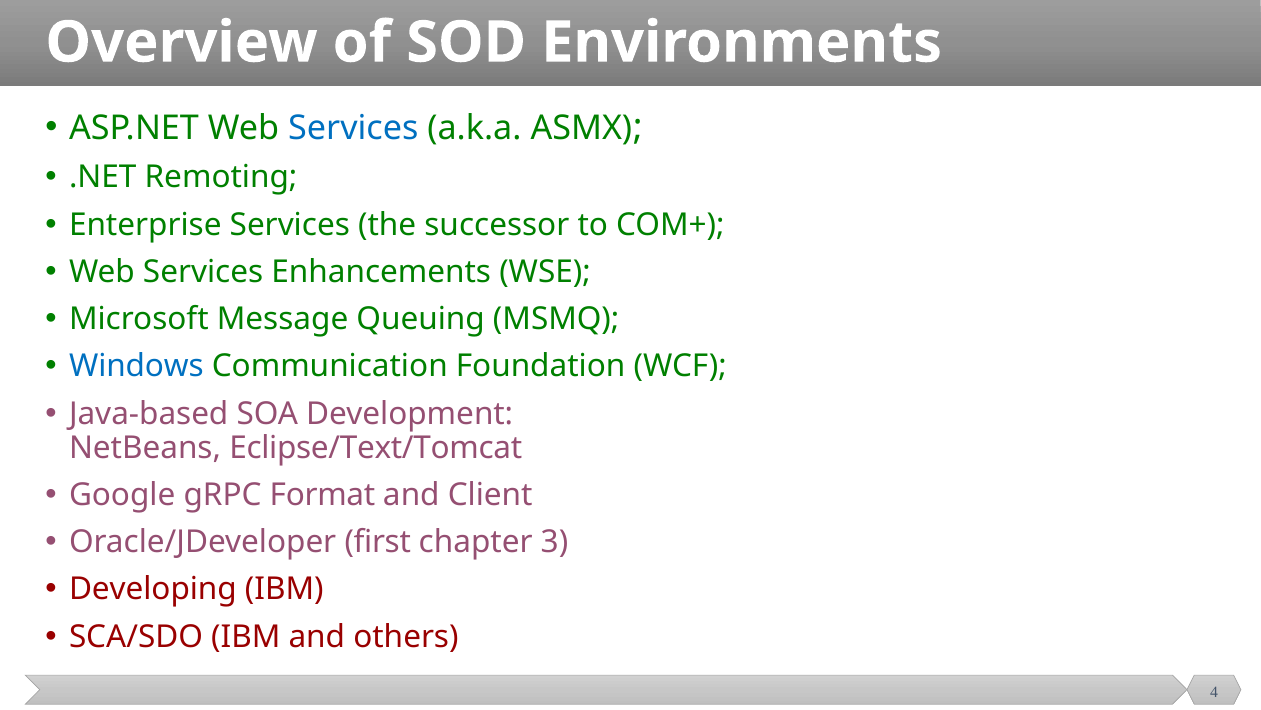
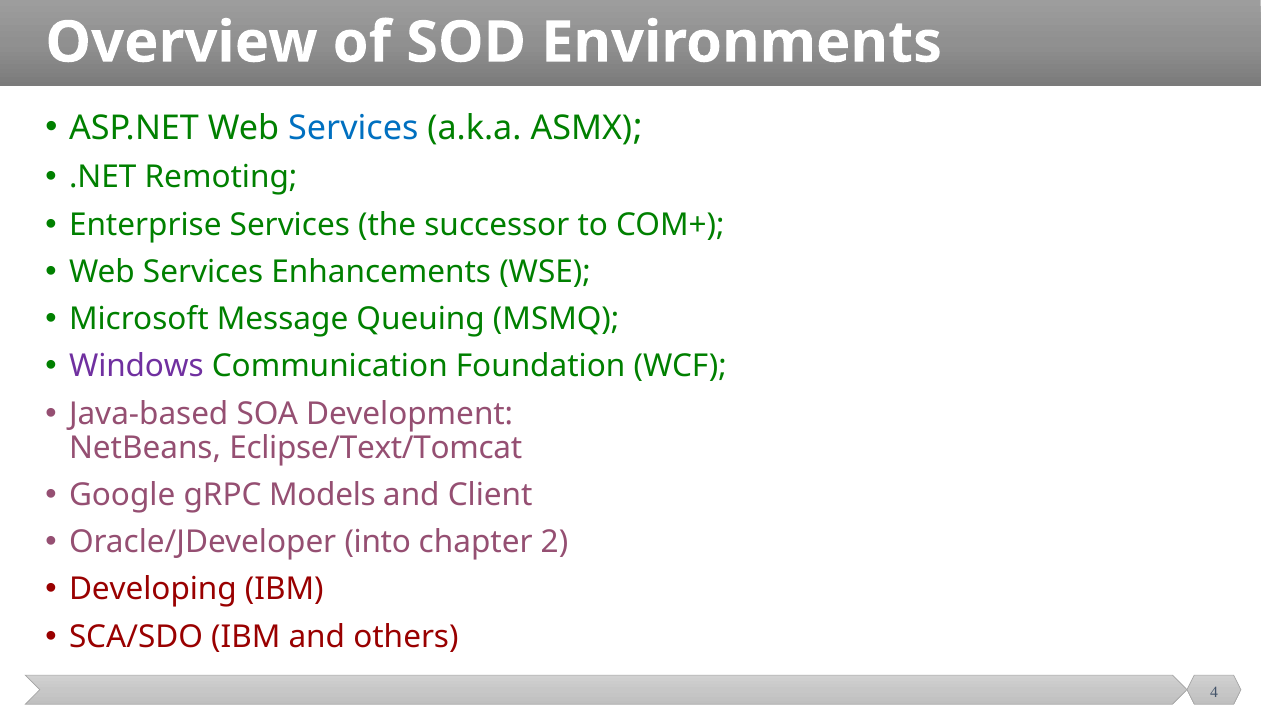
Windows colour: blue -> purple (136, 366)
Format: Format -> Models (322, 494)
first: first -> into (378, 542)
3: 3 -> 2 (554, 542)
